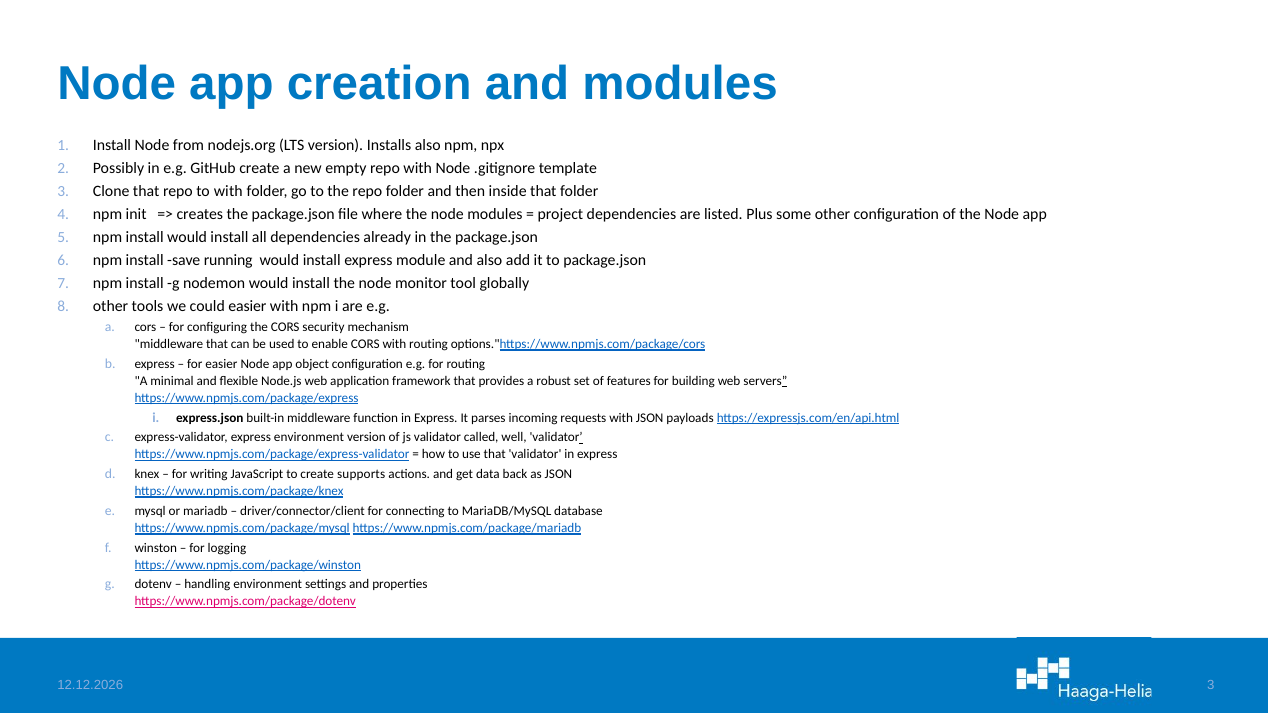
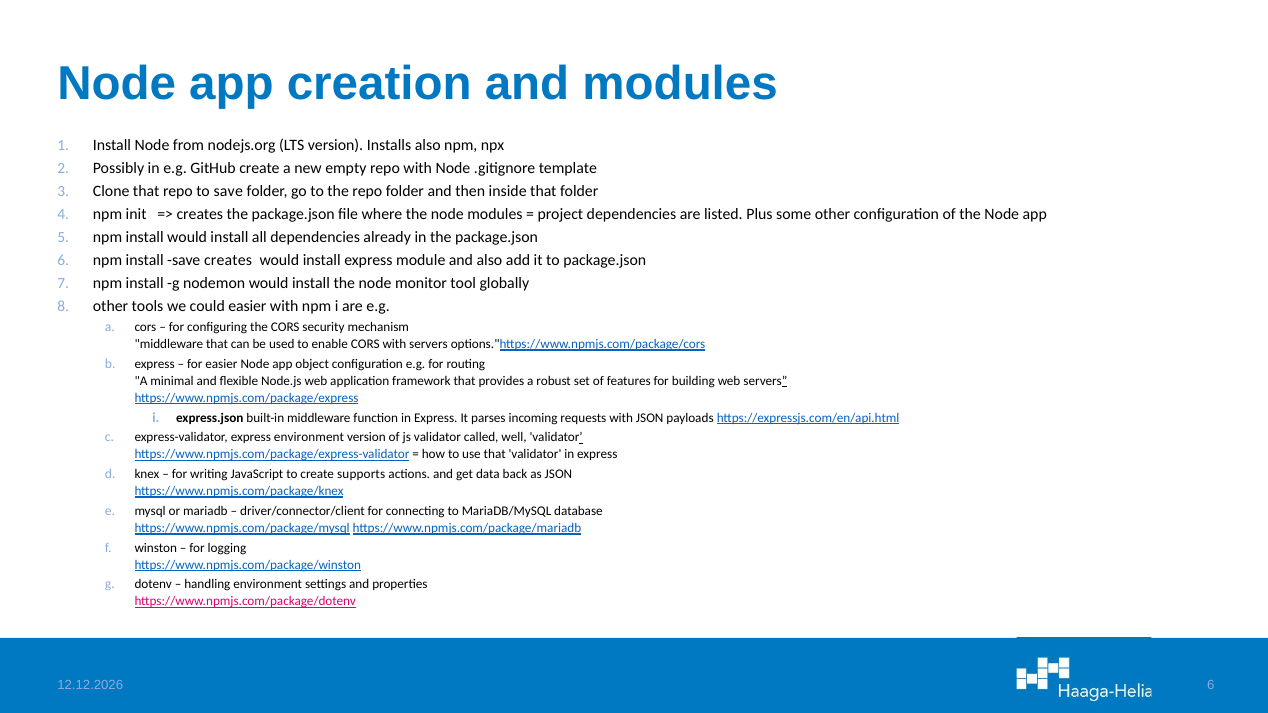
to with: with -> save (228, 191)
save running: running -> creates (228, 260)
with routing: routing -> servers (428, 344)
3: 3 -> 6 (1211, 685)
